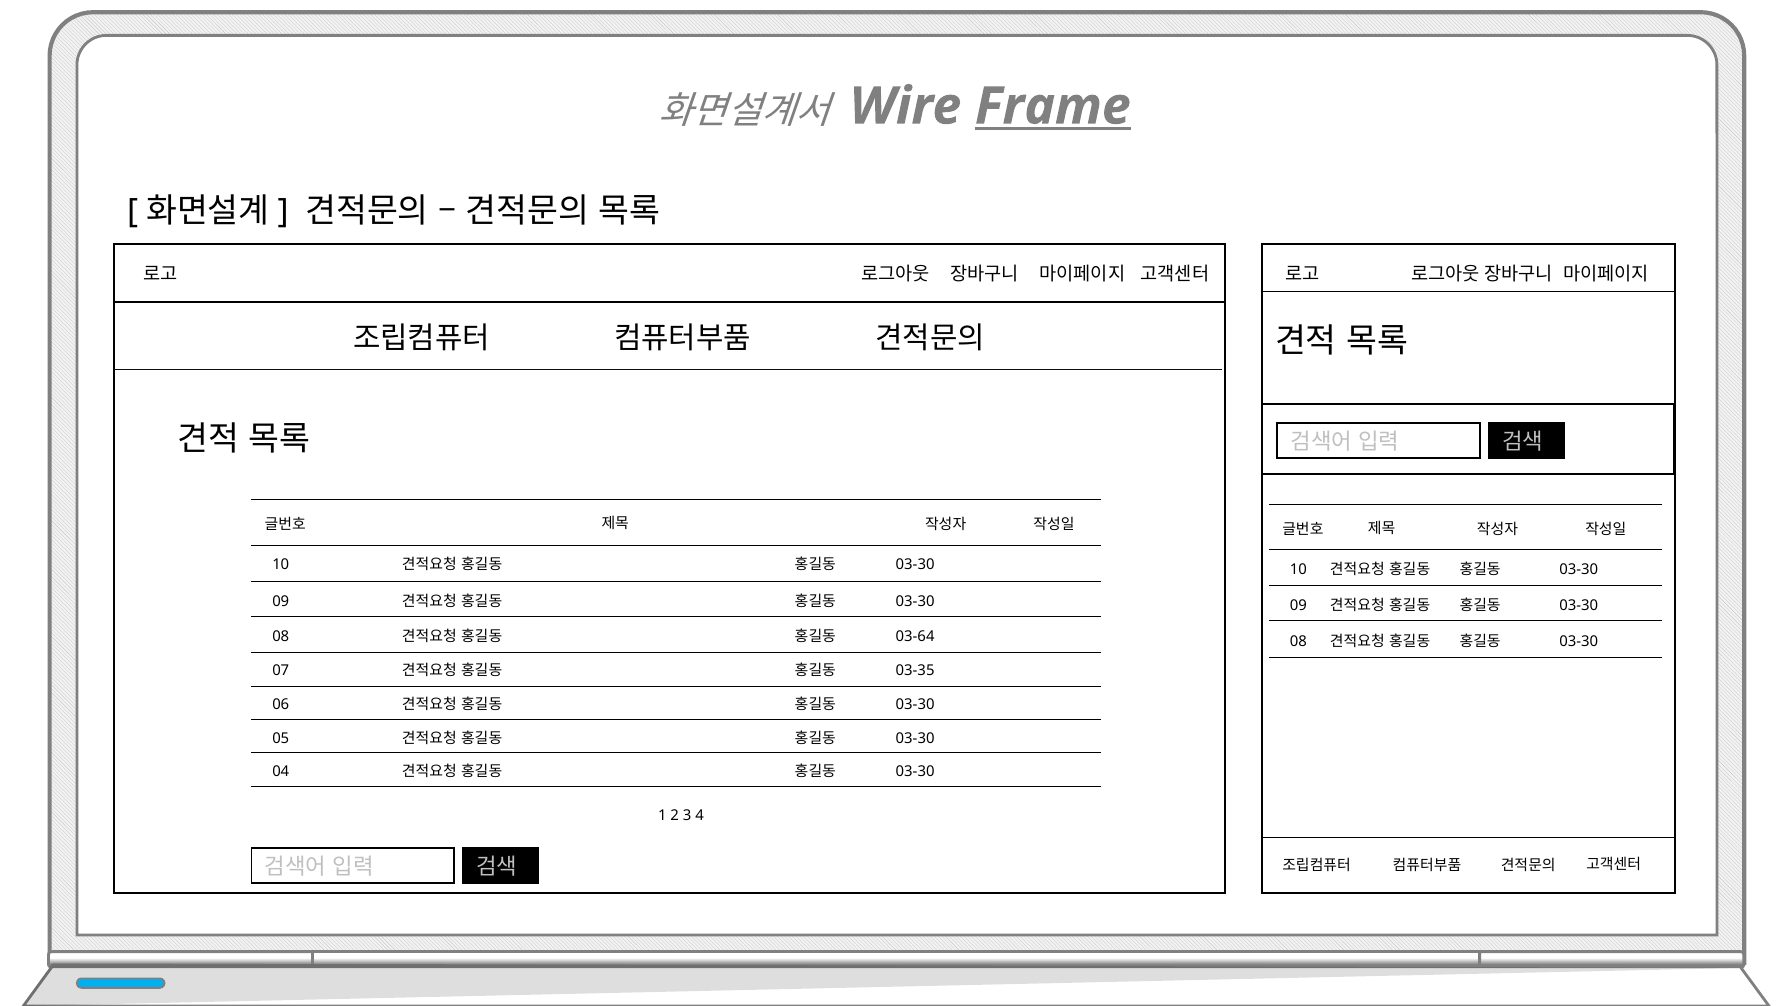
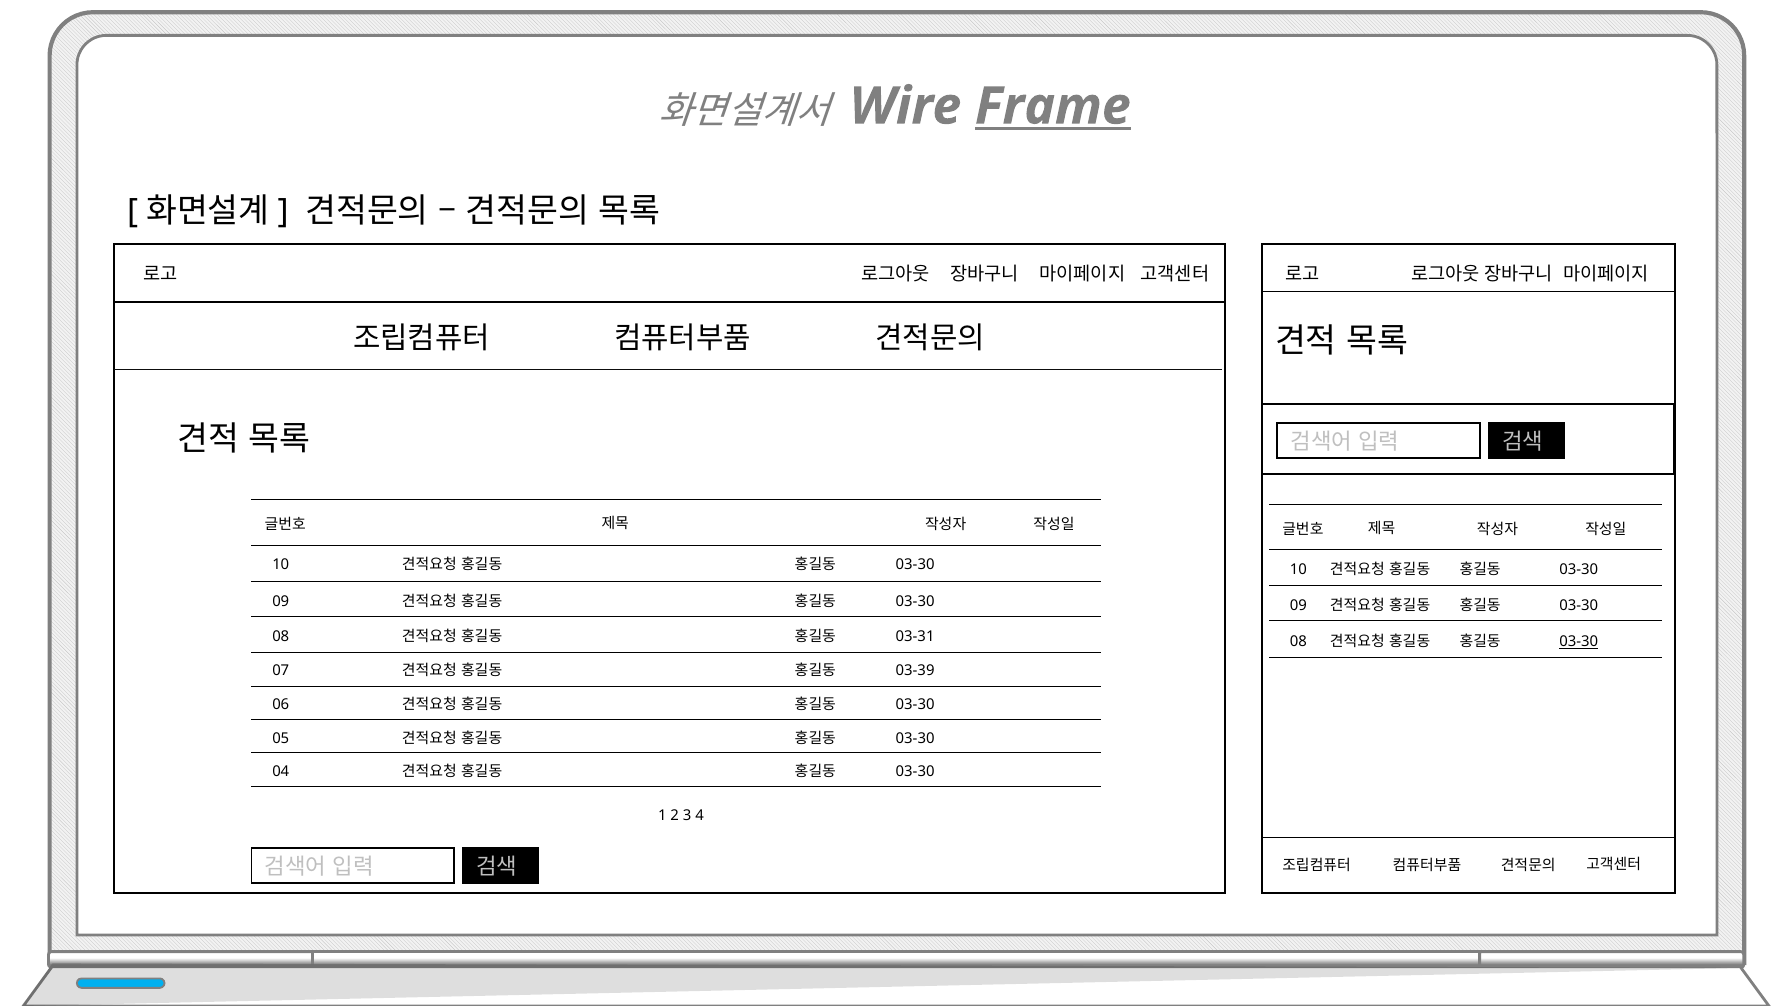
03-64: 03-64 -> 03-31 (915, 636)
03-30 underline: none -> present (1579, 642)
03-35: 03-35 -> 03-39 (915, 671)
